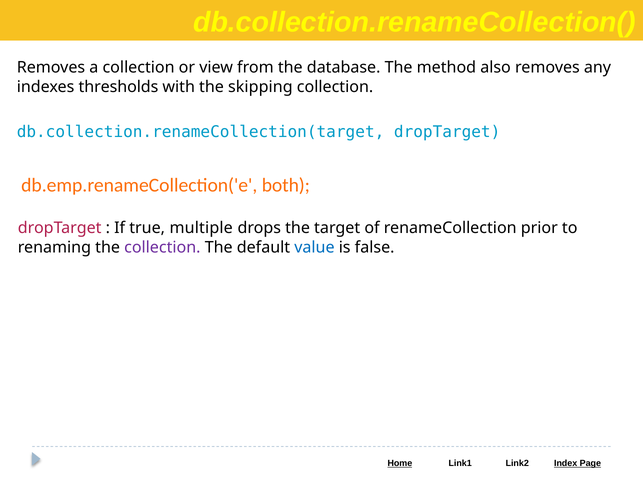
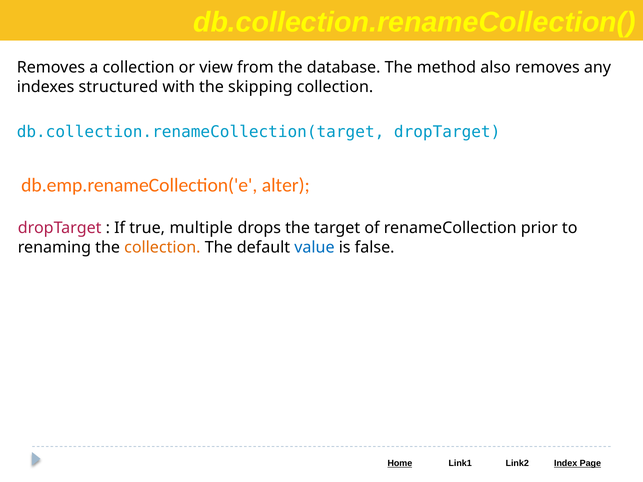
thresholds: thresholds -> structured (118, 87)
both: both -> alter (286, 185)
collection colour: purple -> orange (162, 248)
